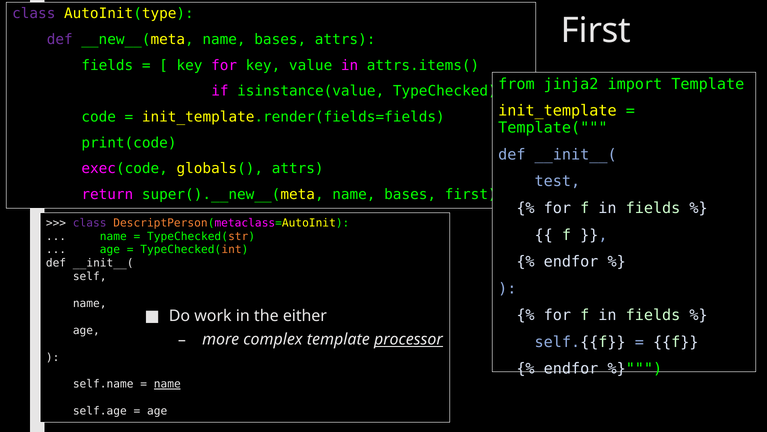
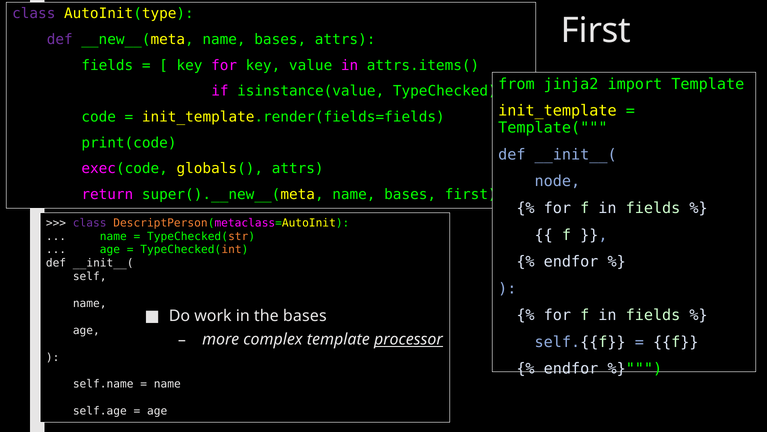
test: test -> node (557, 181)
the either: either -> bases (305, 316)
name underline: present -> none (167, 384)
